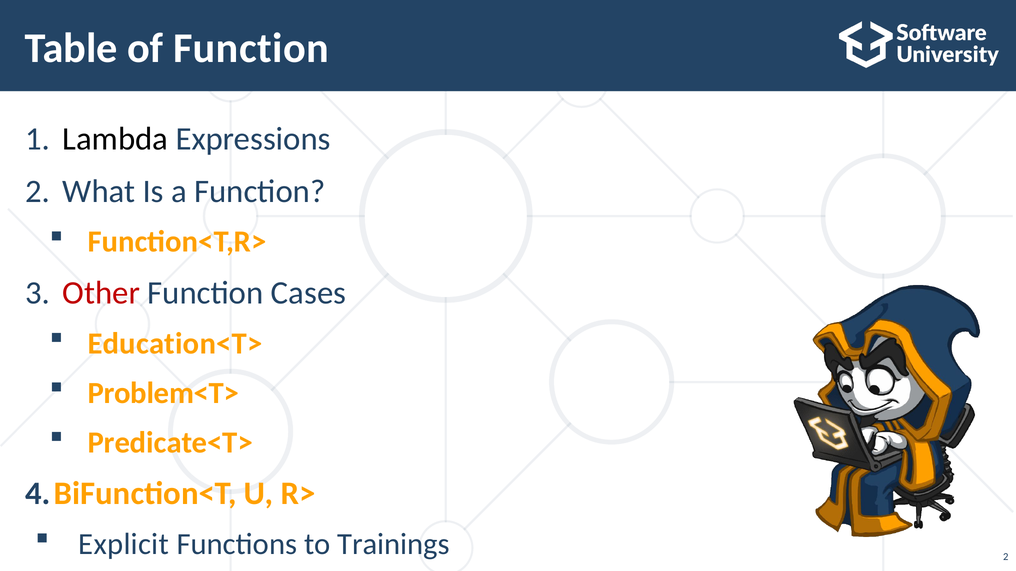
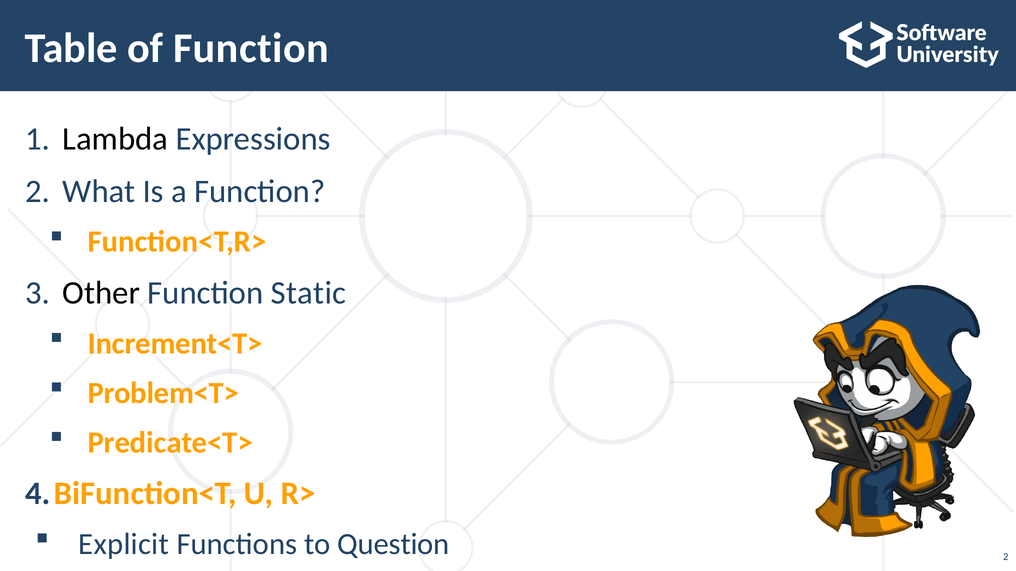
Other colour: red -> black (101, 293)
Cases: Cases -> Static (308, 293)
Education<T>: Education<T> -> Increment<T> (175, 344)
Trainings: Trainings -> Question (393, 545)
